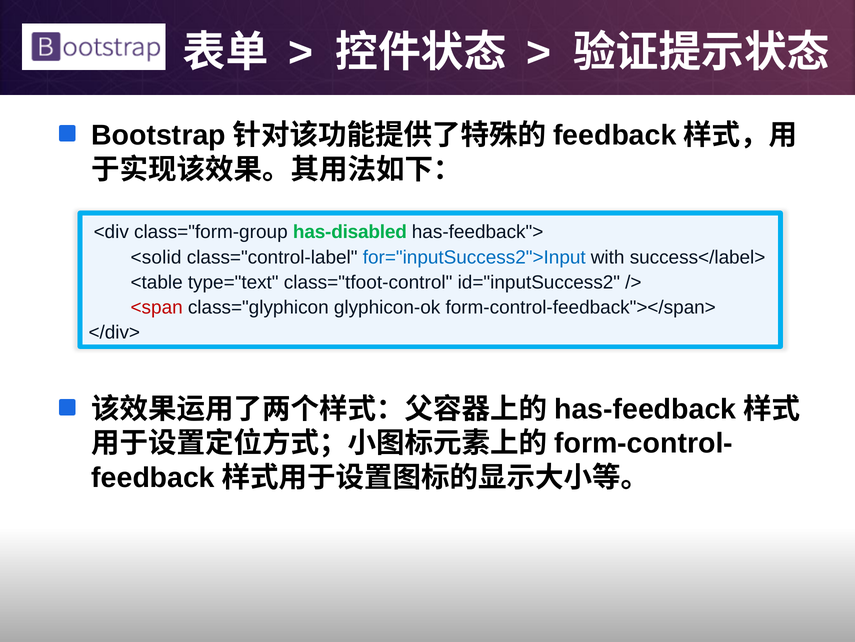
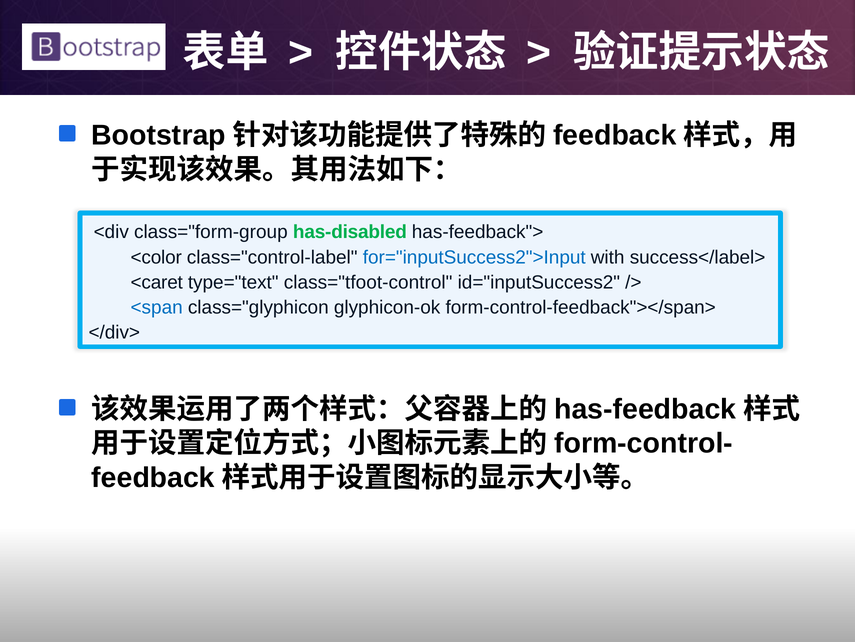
<solid: <solid -> <color (156, 257)
<table: <table -> <caret (157, 282)
<span colour: red -> blue (157, 307)
